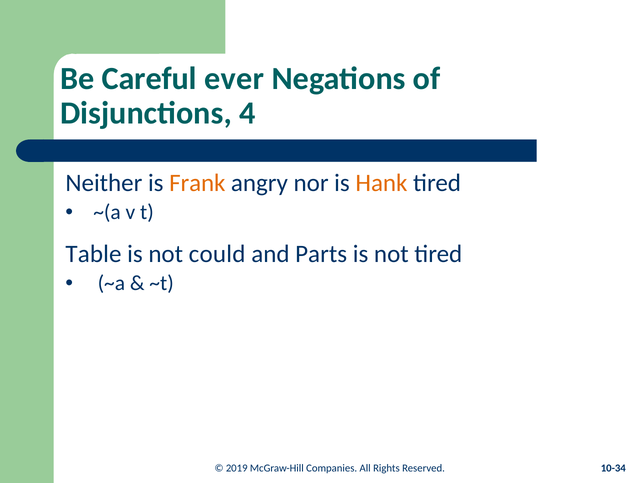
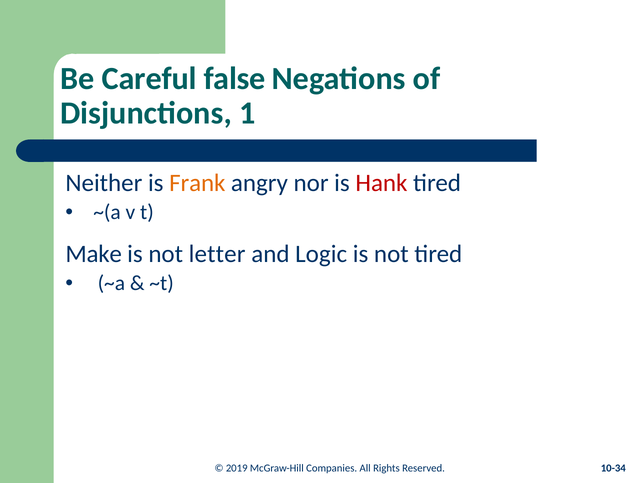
ever: ever -> false (234, 79)
4: 4 -> 1 (247, 113)
Hank colour: orange -> red (381, 183)
Table: Table -> Make (94, 254)
could: could -> letter (217, 254)
Parts: Parts -> Logic (321, 254)
